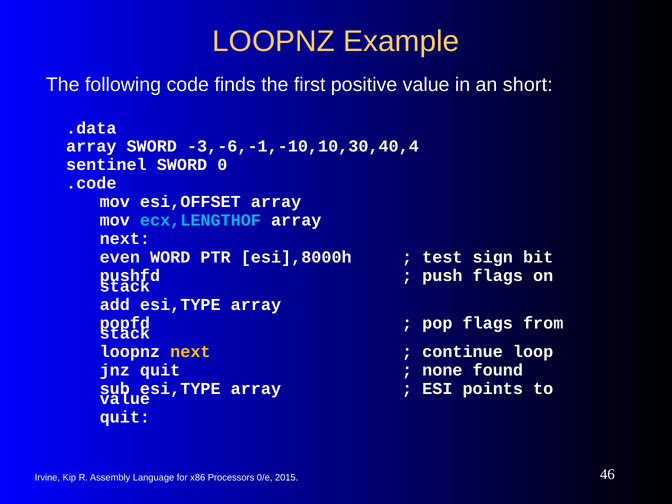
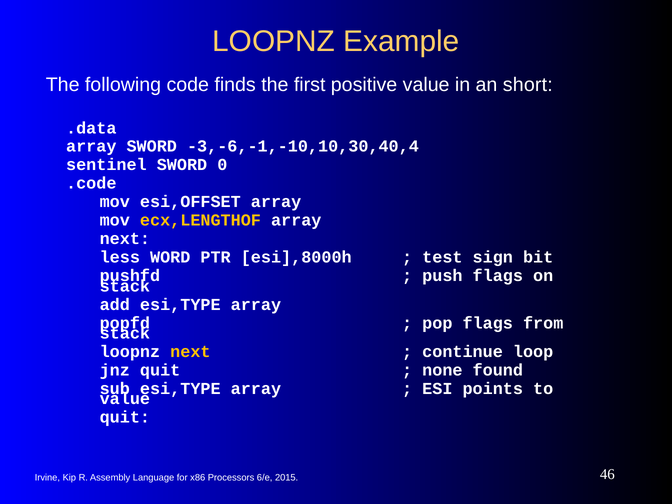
ecx,LENGTHOF colour: light blue -> yellow (200, 220)
even: even -> less (120, 257)
0/e: 0/e -> 6/e (265, 478)
